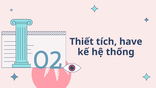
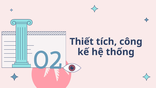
have: have -> công (131, 41)
